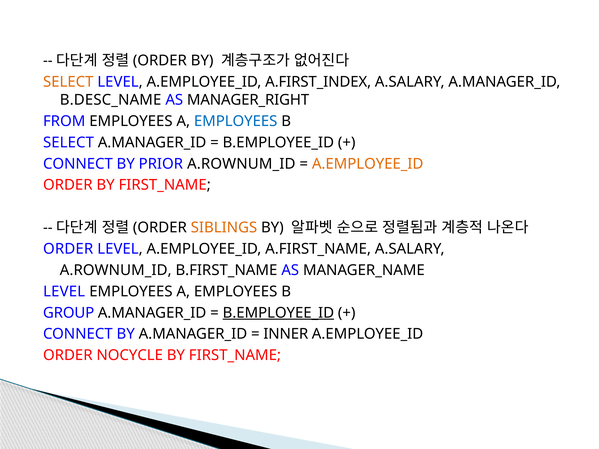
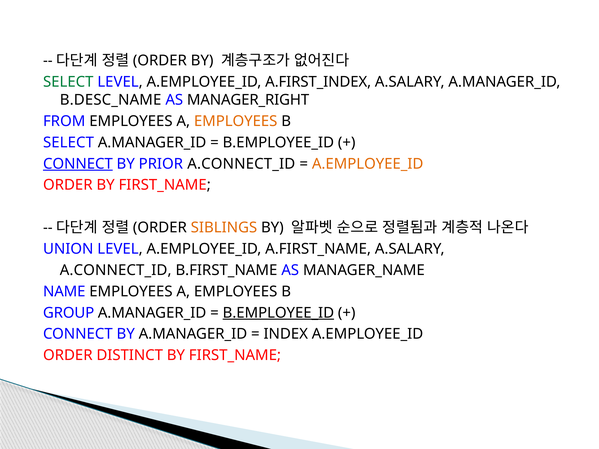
SELECT colour: orange -> green (68, 82)
EMPLOYEES colour: blue -> orange (236, 121)
CONNECT underline: none -> present (78, 164)
PRIOR A.ROWNUM_ID: A.ROWNUM_ID -> A.CONNECT_ID (241, 164)
ORDER: ORDER -> UNION (68, 249)
A.ROWNUM_ID: A.ROWNUM_ID -> A.CONNECT_ID (116, 270)
LEVEL: LEVEL -> NAME (64, 292)
INNER: INNER -> INDEX (286, 334)
NOCYCLE: NOCYCLE -> DISTINCT (130, 355)
